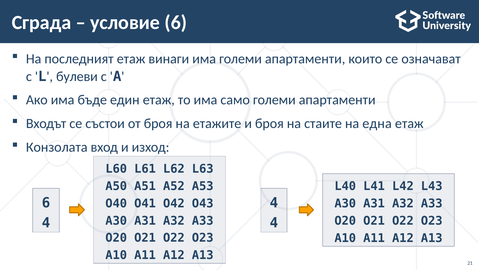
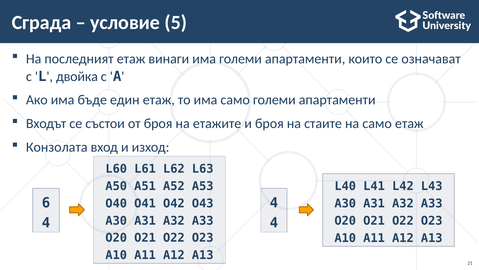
условие 6: 6 -> 5 (176, 23)
булеви: булеви -> двойка (77, 76)
на една: една -> само (377, 123)
